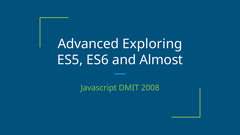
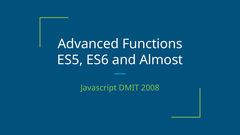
Exploring: Exploring -> Functions (152, 44)
